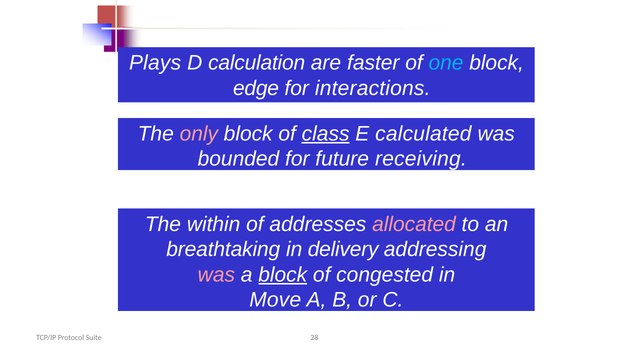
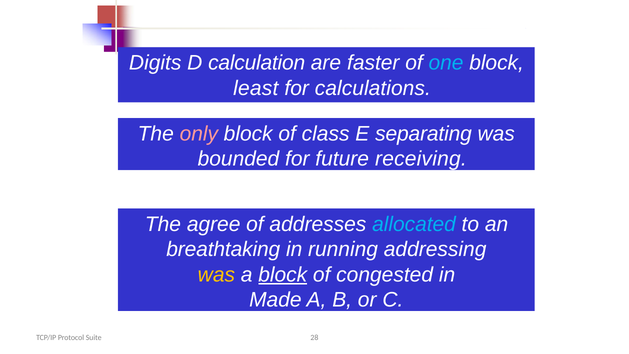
Plays: Plays -> Digits (155, 63)
edge: edge -> least (256, 88)
interactions: interactions -> calculations (373, 88)
class underline: present -> none (326, 134)
calculated: calculated -> separating (424, 134)
within: within -> agree (214, 224)
allocated colour: pink -> light blue (414, 224)
delivery: delivery -> running (343, 249)
was colour: pink -> yellow (216, 275)
Move: Move -> Made (275, 300)
